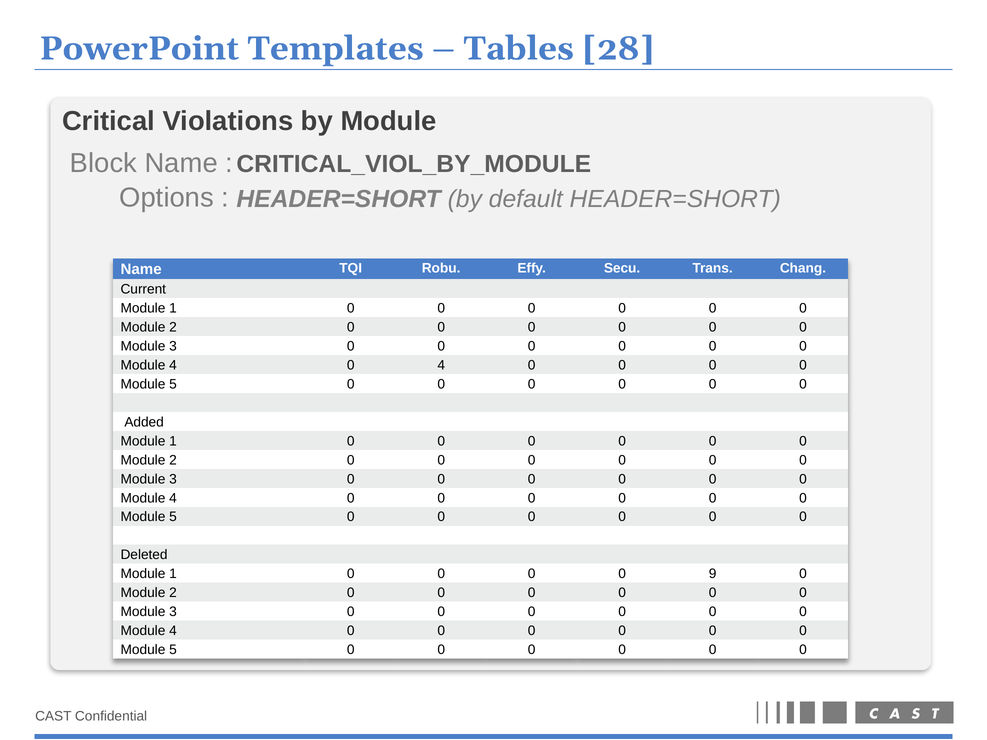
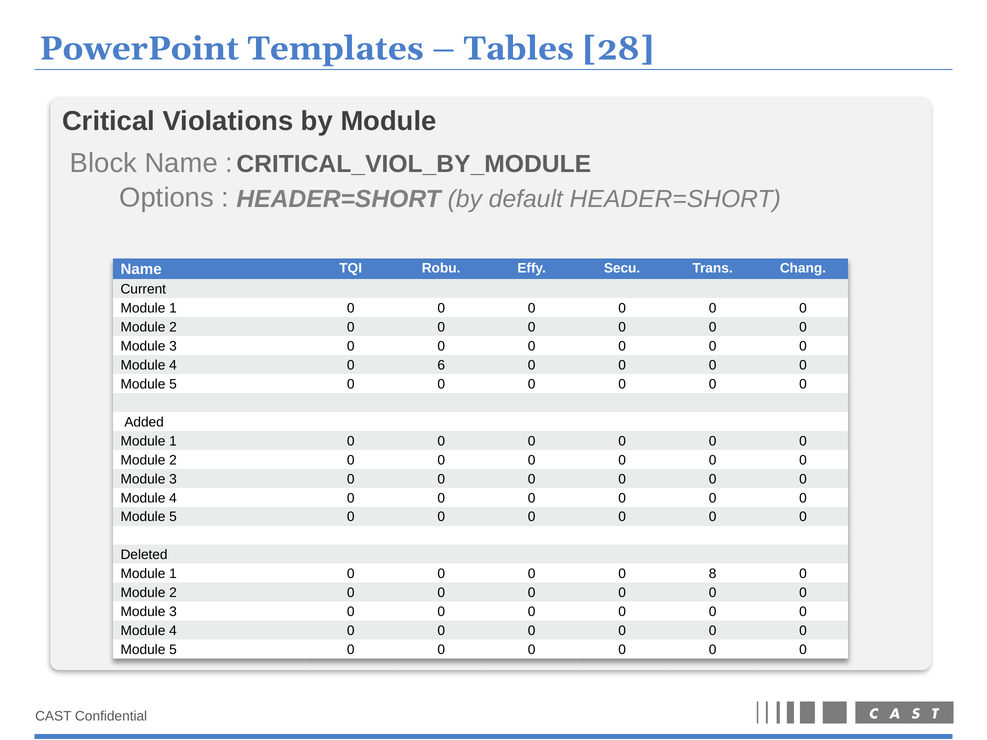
0 4: 4 -> 6 (441, 365)
9: 9 -> 8 (713, 574)
